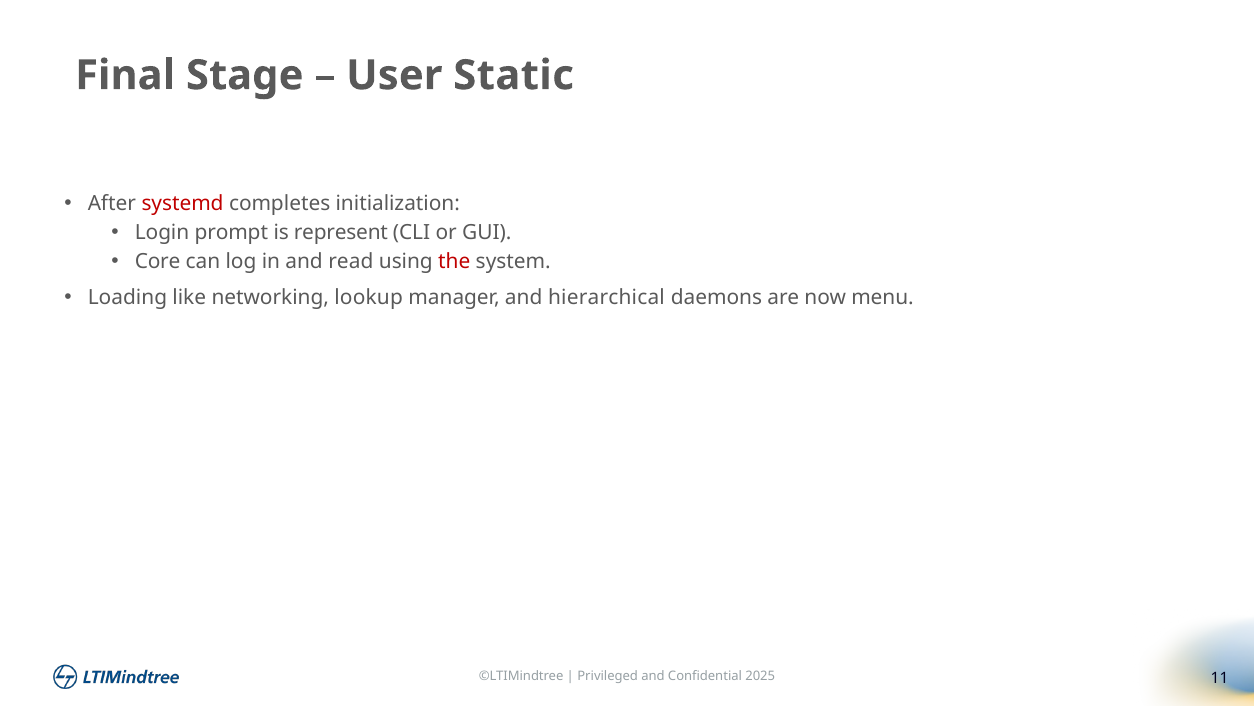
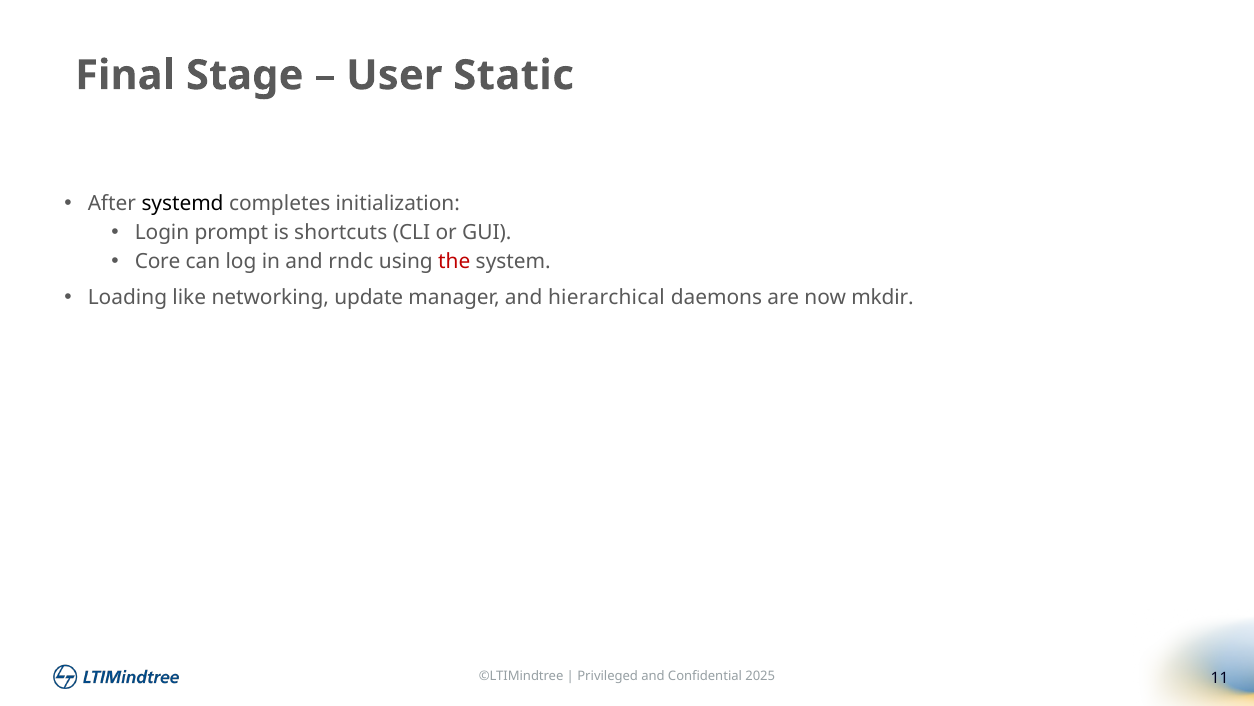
systemd colour: red -> black (183, 203)
represent: represent -> shortcuts (341, 232)
read: read -> rndc (351, 261)
lookup: lookup -> update (369, 297)
menu: menu -> mkdir (883, 297)
